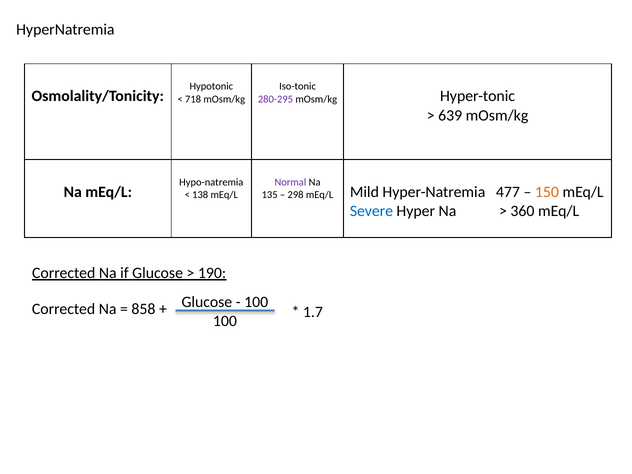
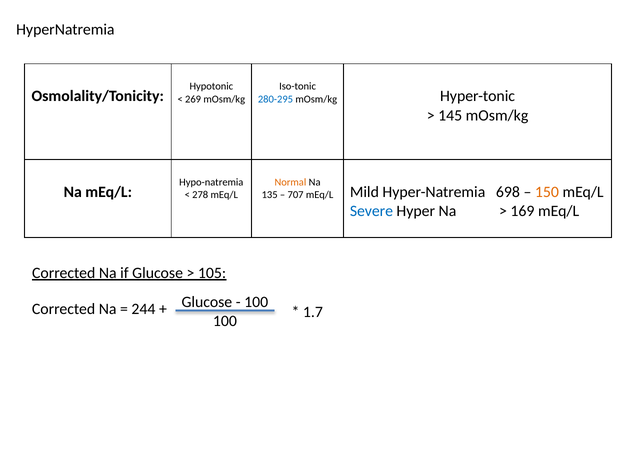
718: 718 -> 269 (193, 99)
280-295 colour: purple -> blue (275, 99)
639: 639 -> 145 (450, 115)
Normal colour: purple -> orange (290, 182)
138: 138 -> 278 (200, 195)
298: 298 -> 707 (296, 195)
477: 477 -> 698 (508, 192)
360: 360 -> 169 (522, 211)
190: 190 -> 105 (212, 273)
858: 858 -> 244 (143, 309)
